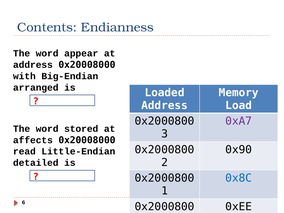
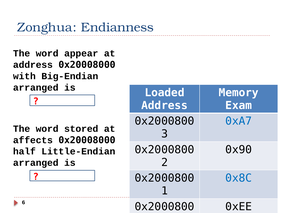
Contents: Contents -> Zonghua (47, 27)
Load: Load -> Exam (239, 105)
0xA7 colour: purple -> blue (239, 121)
read: read -> half (24, 151)
detailed: detailed -> arranged (36, 163)
